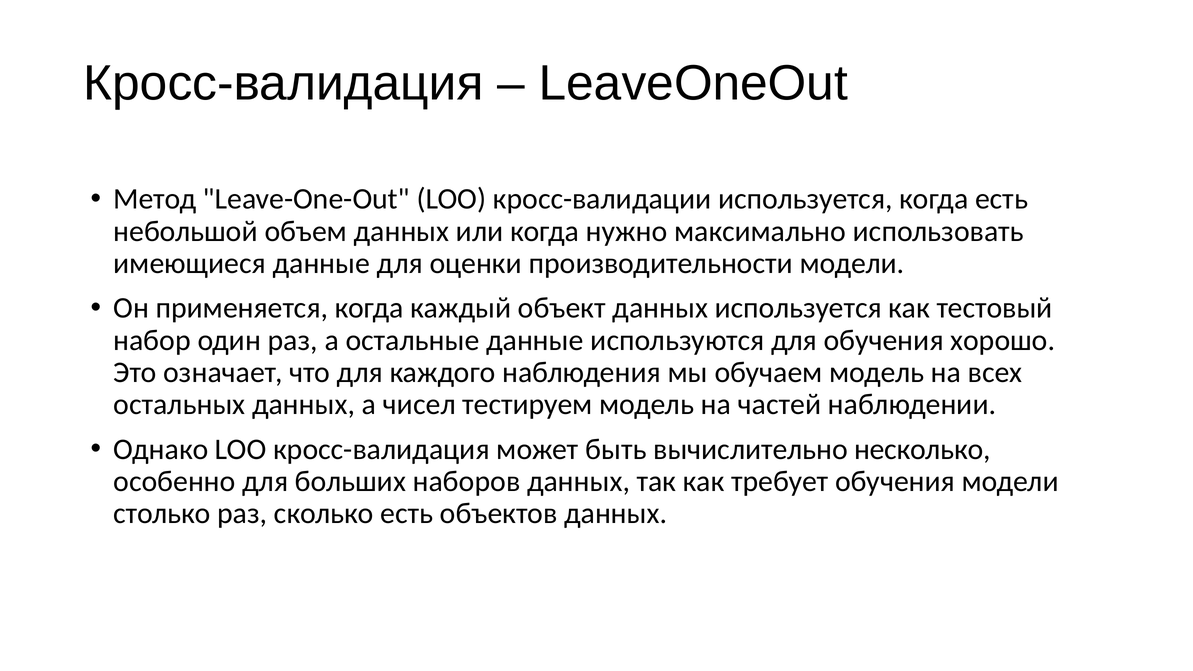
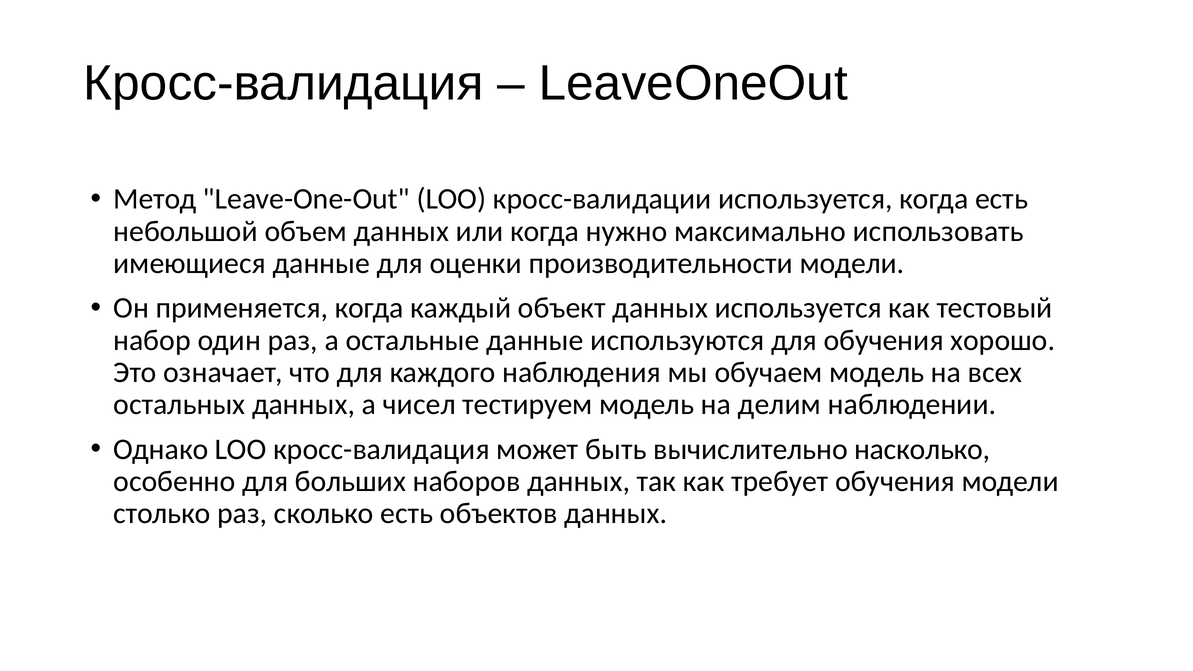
частей: частей -> делим (779, 405)
несколько: несколько -> насколько (922, 449)
